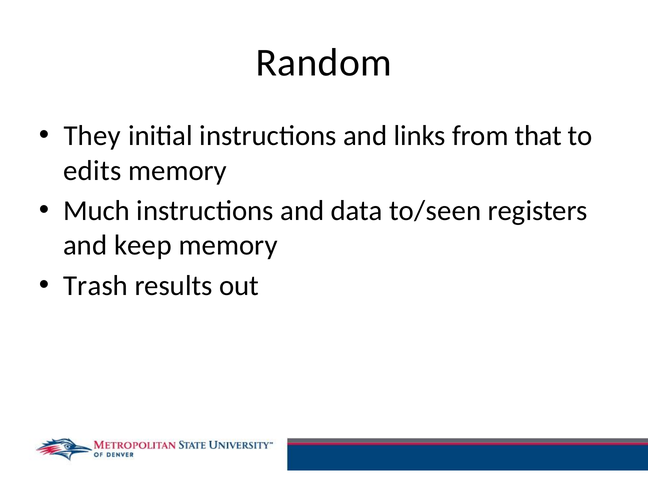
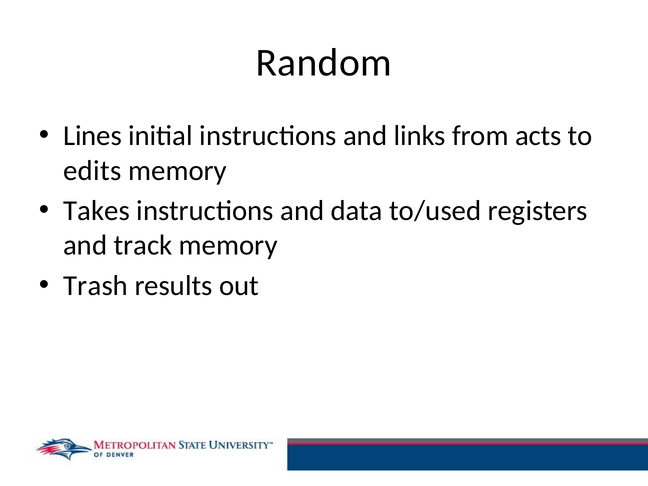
They: They -> Lines (92, 136)
that: that -> acts (538, 136)
Much: Much -> Takes (97, 211)
to/seen: to/seen -> to/used (435, 211)
keep: keep -> track (143, 245)
